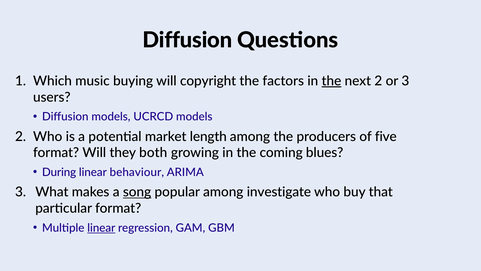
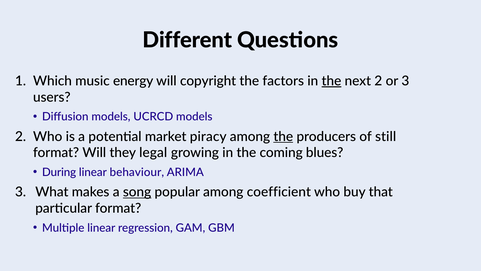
Diffusion: Diffusion -> Different (187, 40)
buying: buying -> energy (133, 81)
length: length -> piracy (208, 136)
the underline: none -> present (283, 136)
five: five -> still (386, 136)
both: both -> legal (153, 153)
investigate: investigate -> coefficient (279, 192)
linear underline: present -> none (101, 228)
